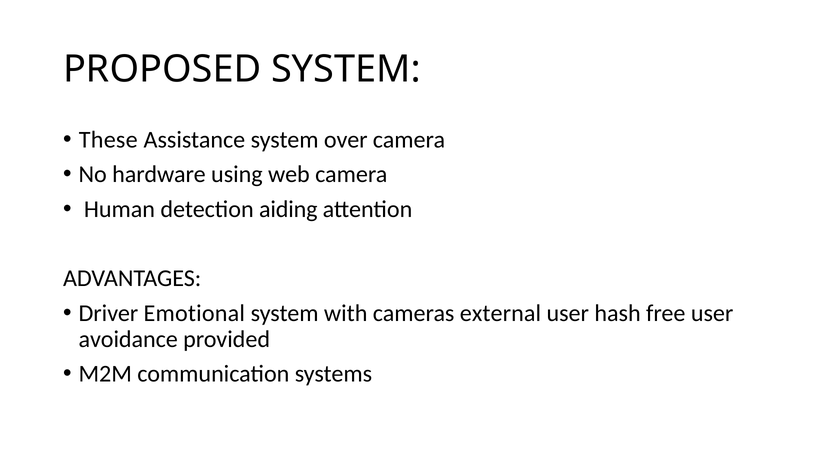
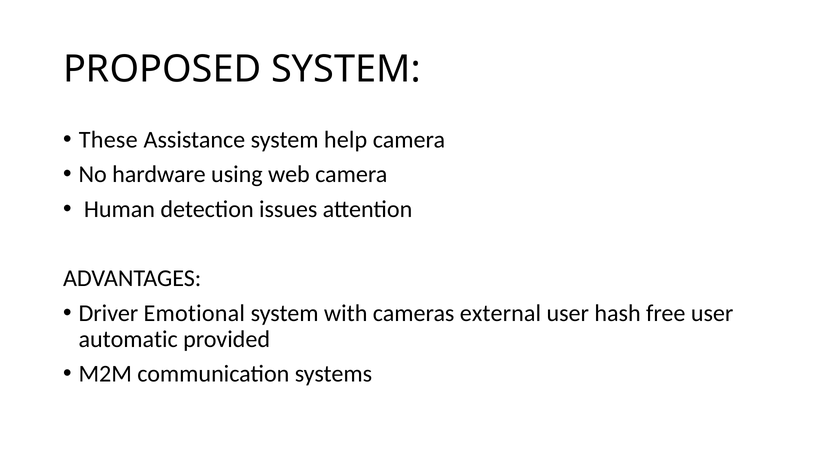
over: over -> help (346, 140)
aiding: aiding -> issues (288, 209)
avoidance: avoidance -> automatic (128, 339)
